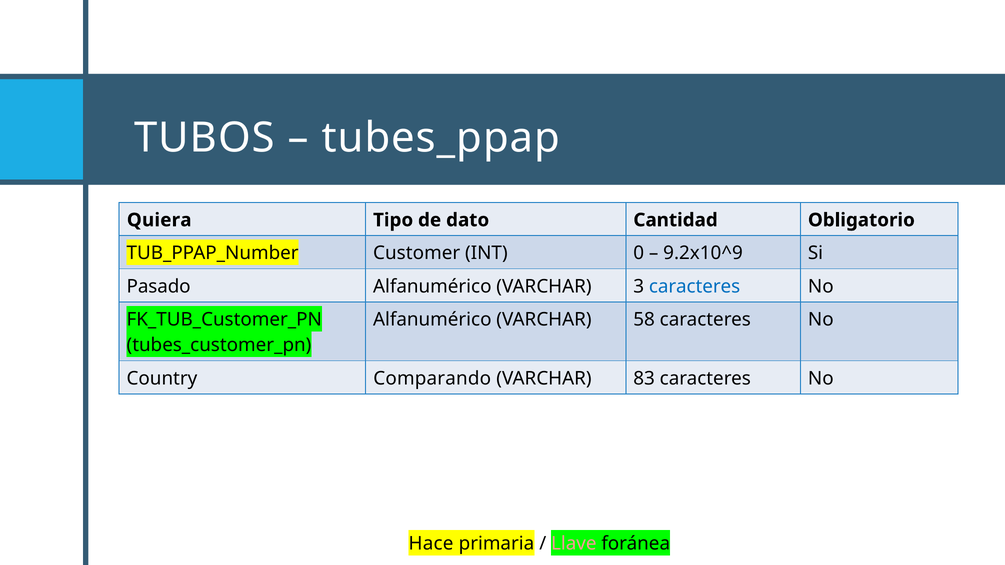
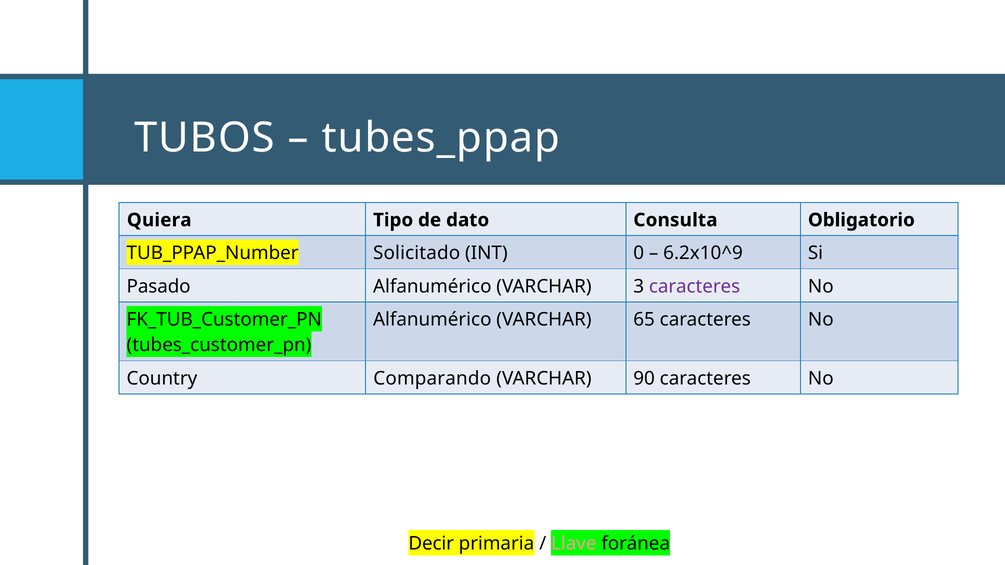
Cantidad: Cantidad -> Consulta (675, 220)
Customer: Customer -> Solicitado (417, 253)
9.2x10^9: 9.2x10^9 -> 6.2x10^9 (703, 253)
caracteres colour: blue -> purple (695, 287)
58: 58 -> 65 (644, 320)
83: 83 -> 90 (644, 379)
Hace: Hace -> Decir (431, 544)
